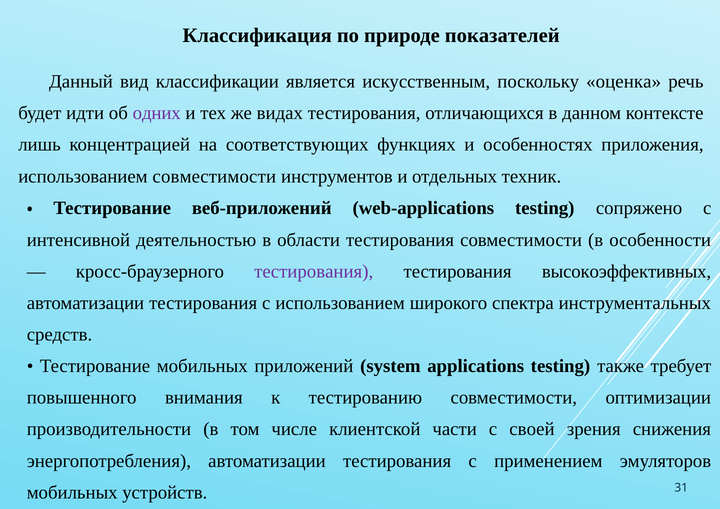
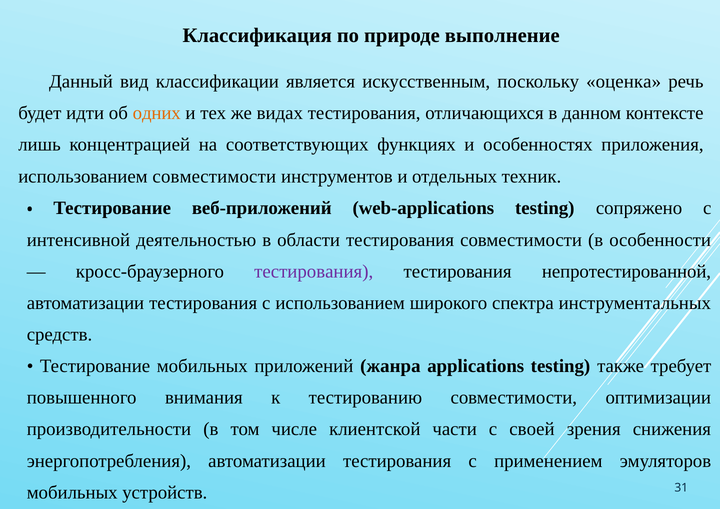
показателей: показателей -> выполнение (502, 36)
одних colour: purple -> orange (157, 113)
высокоэффективных: высокоэффективных -> непротестированной (627, 272)
system: system -> жанра (390, 366)
